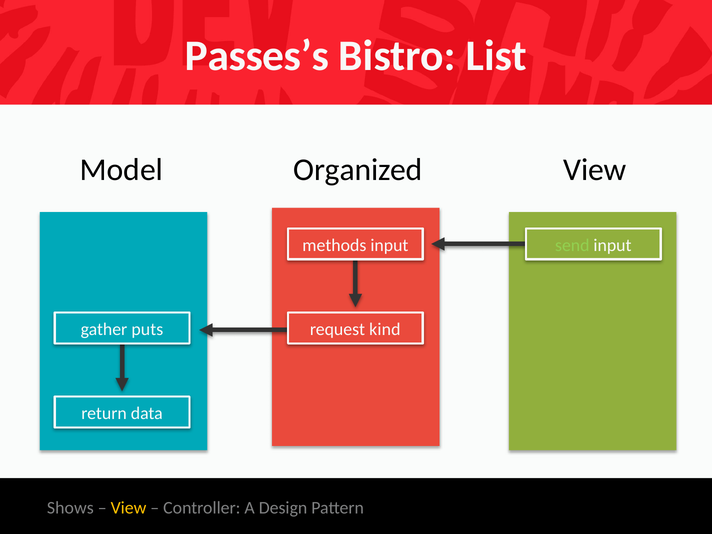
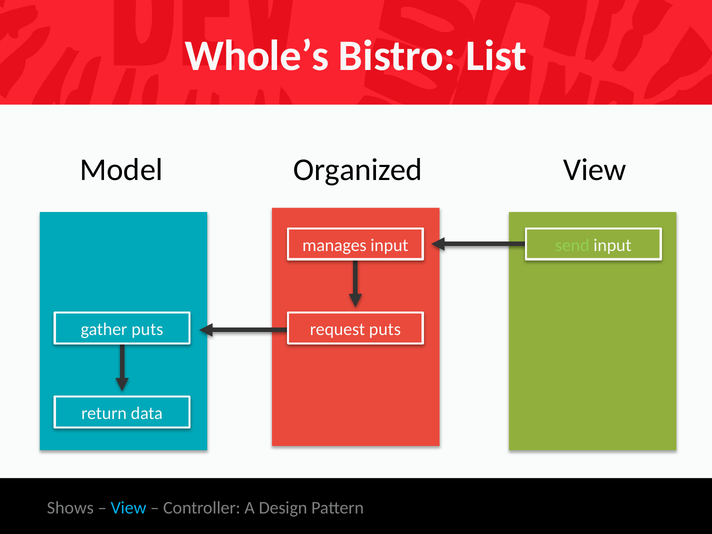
Passes’s: Passes’s -> Whole’s (257, 56)
methods: methods -> manages (334, 245)
request kind: kind -> puts (385, 329)
View colour: yellow -> light blue (129, 508)
